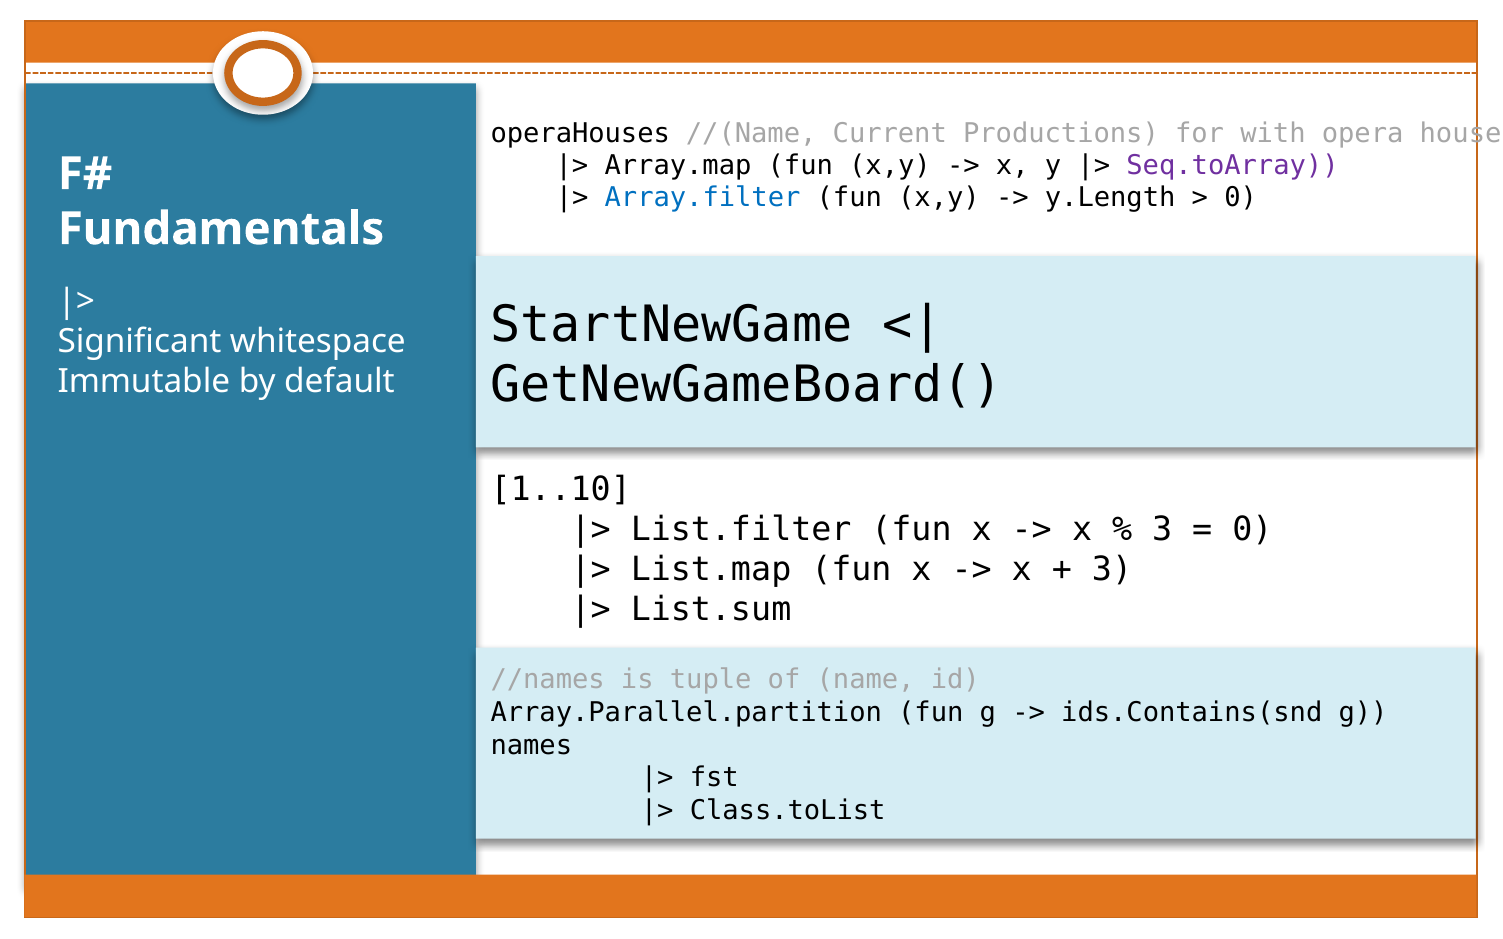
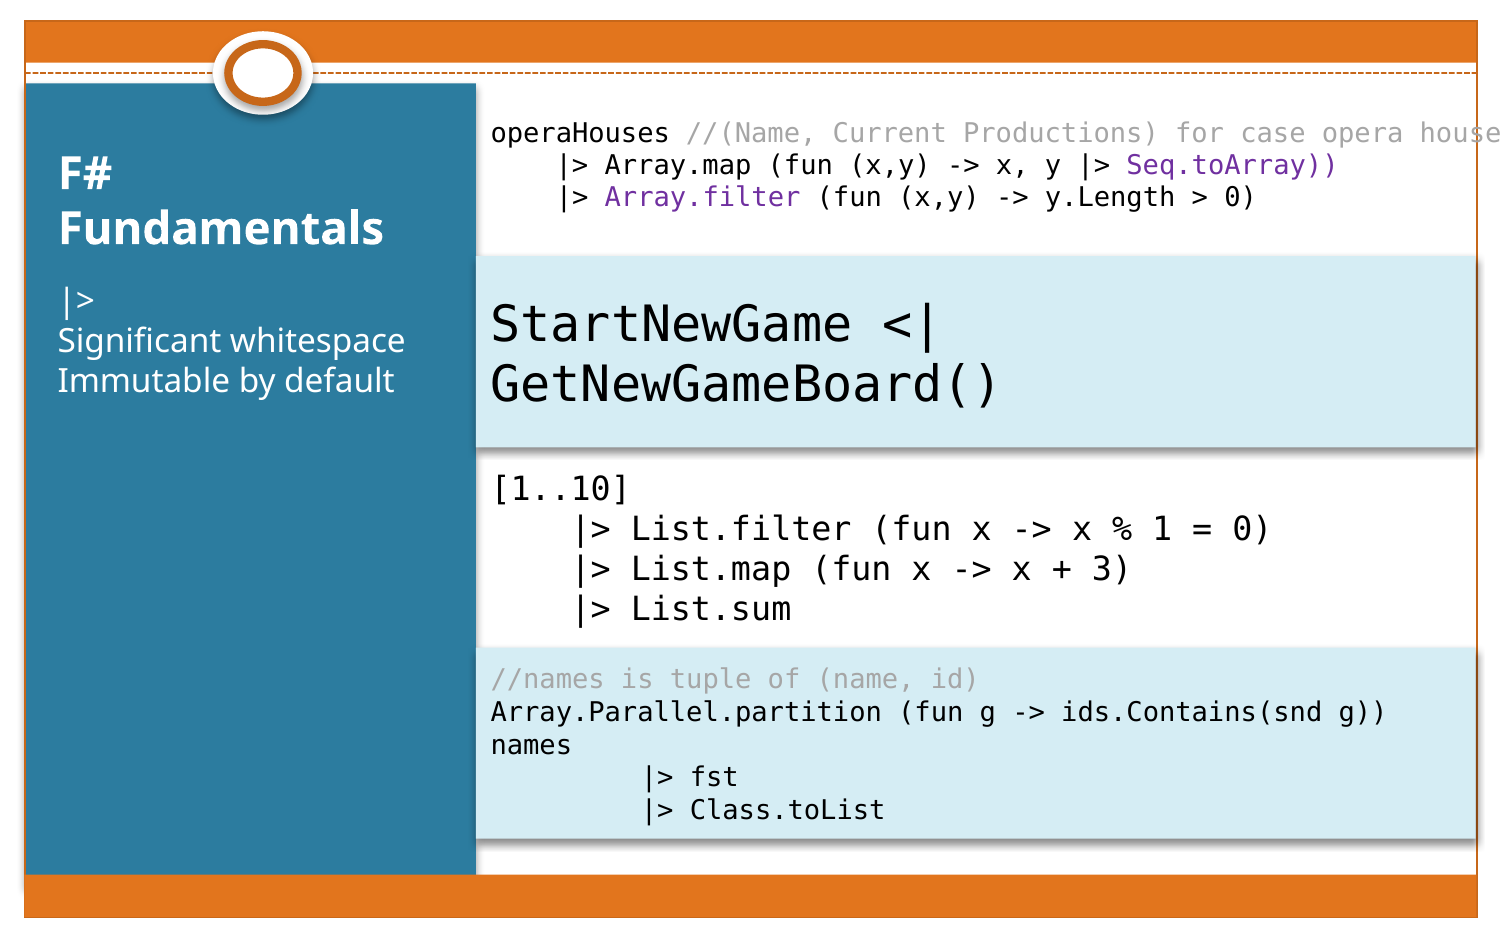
with: with -> case (1273, 133)
Array.filter colour: blue -> purple (703, 198)
3: 3 -> 1 (1162, 530)
